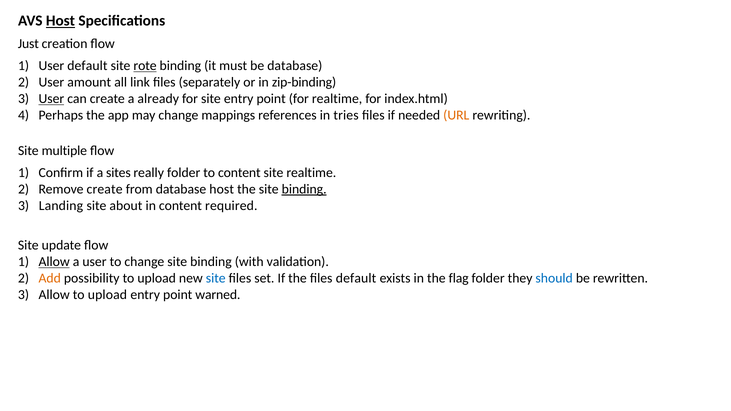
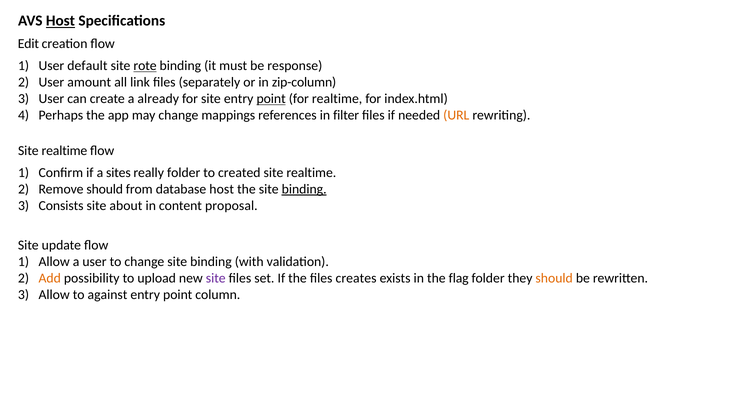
Just: Just -> Edit (28, 44)
be database: database -> response (295, 66)
zip-binding: zip-binding -> zip-column (304, 82)
User underline: present -> none (51, 99)
point underline: none -> present (271, 99)
tries: tries -> filter (346, 115)
multiple: multiple -> realtime (64, 151)
to content: content -> created (239, 173)
Remove create: create -> should (105, 189)
Landing: Landing -> Consists (61, 206)
required: required -> proposal (231, 206)
Allow underline: present -> none (54, 262)
site colour: blue -> purple (216, 278)
files default: default -> creates (356, 278)
should colour: blue -> orange (554, 278)
Allow to upload: upload -> against (107, 295)
warned: warned -> column (218, 295)
